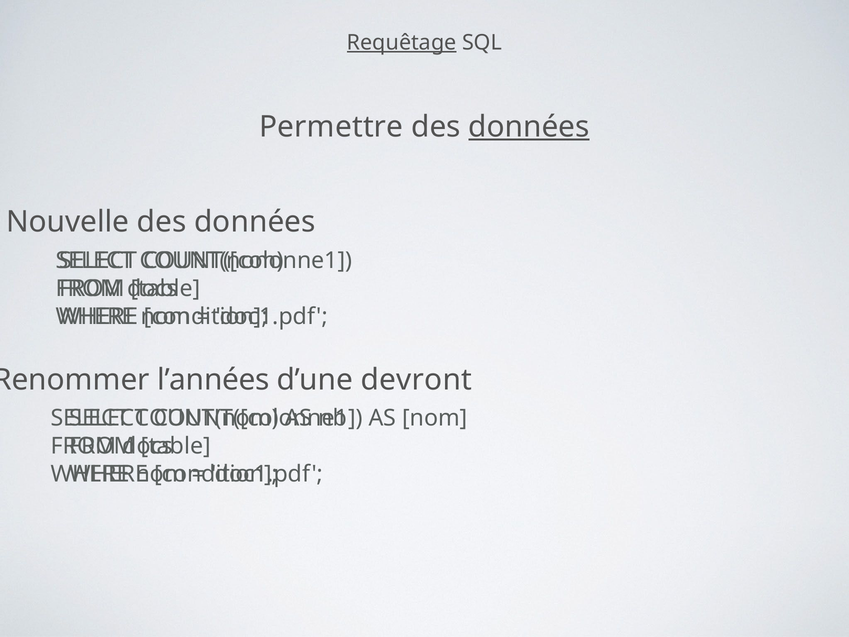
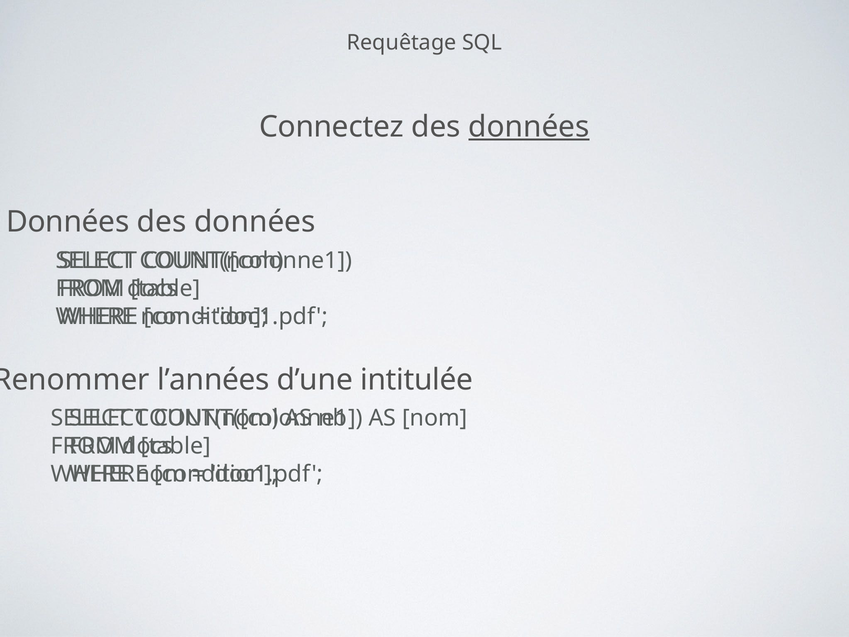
Requêtage underline: present -> none (402, 43)
Permettre: Permettre -> Connectez (331, 127)
Nouvelle: Nouvelle -> Données (68, 222)
devront: devront -> intitulée (417, 380)
